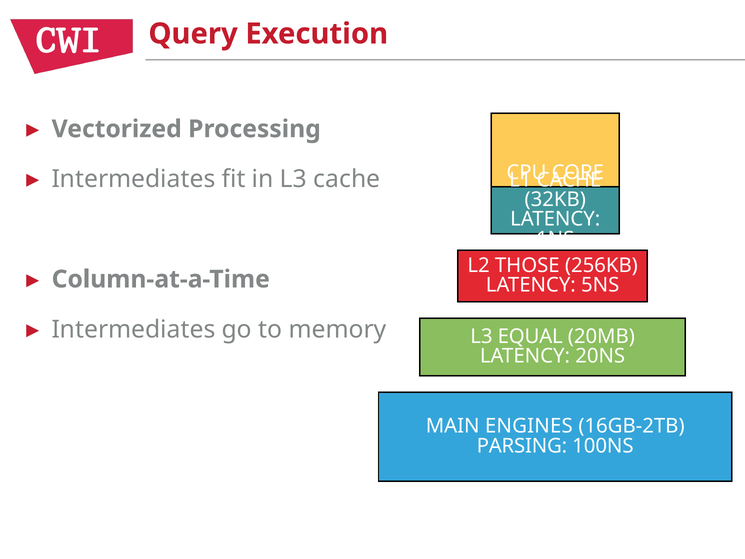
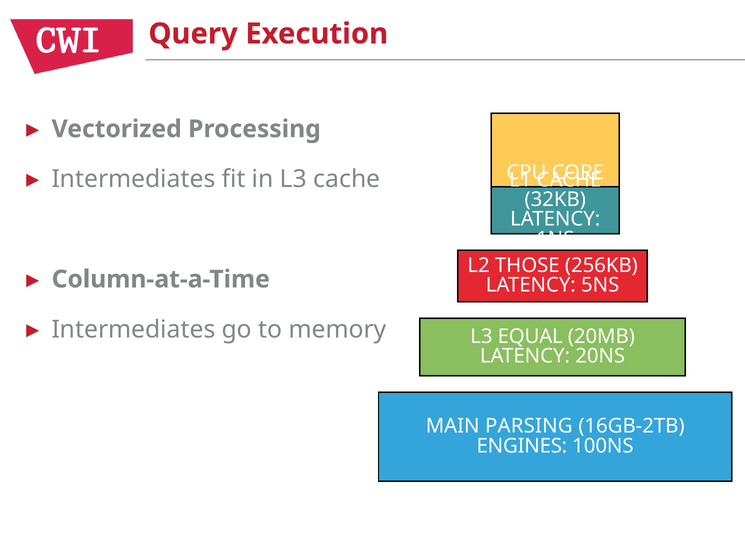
ENGINES: ENGINES -> PARSING (529, 426)
PARSING: PARSING -> ENGINES (522, 446)
